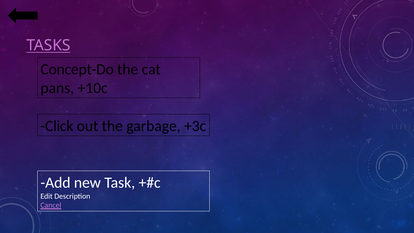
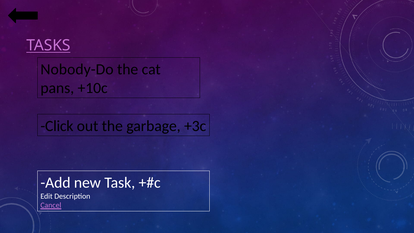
Concept-Do: Concept-Do -> Nobody-Do (77, 69)
